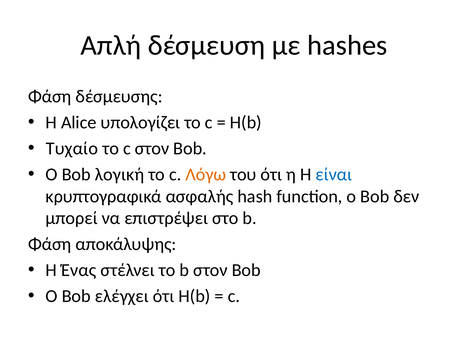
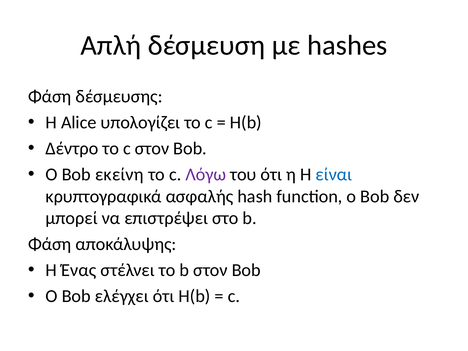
Τυχαίο: Τυχαίο -> Δέντρο (72, 148)
λογική: λογική -> εκείνη (119, 174)
Λόγω colour: orange -> purple (206, 174)
